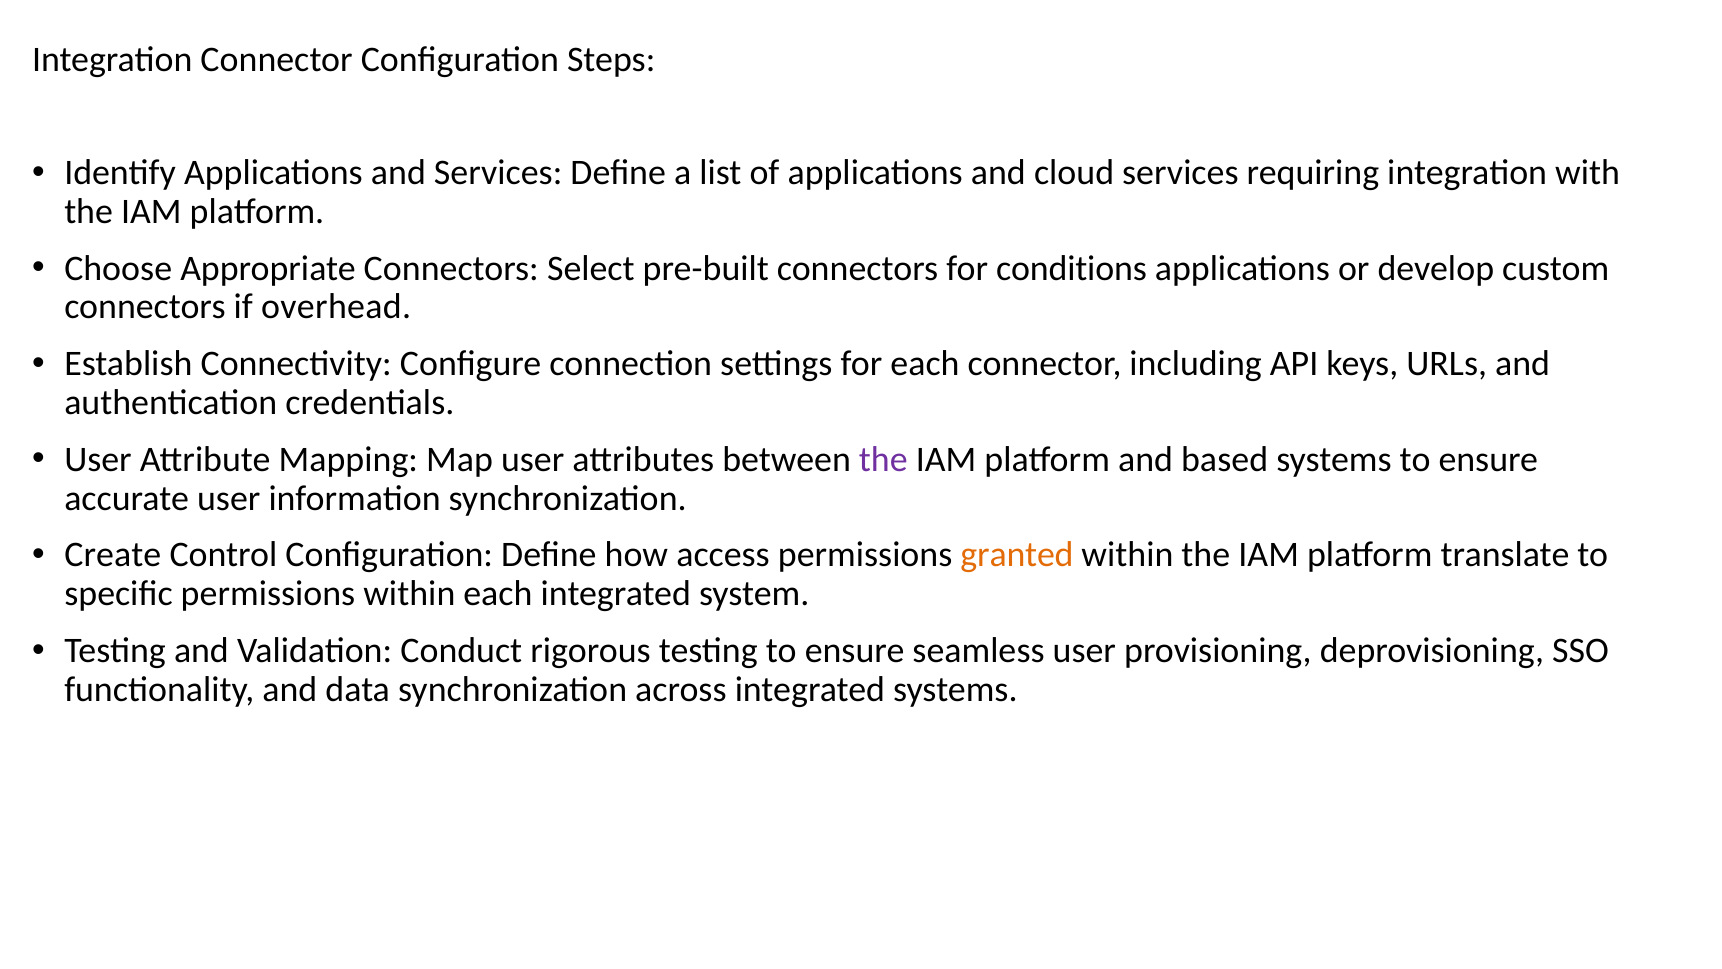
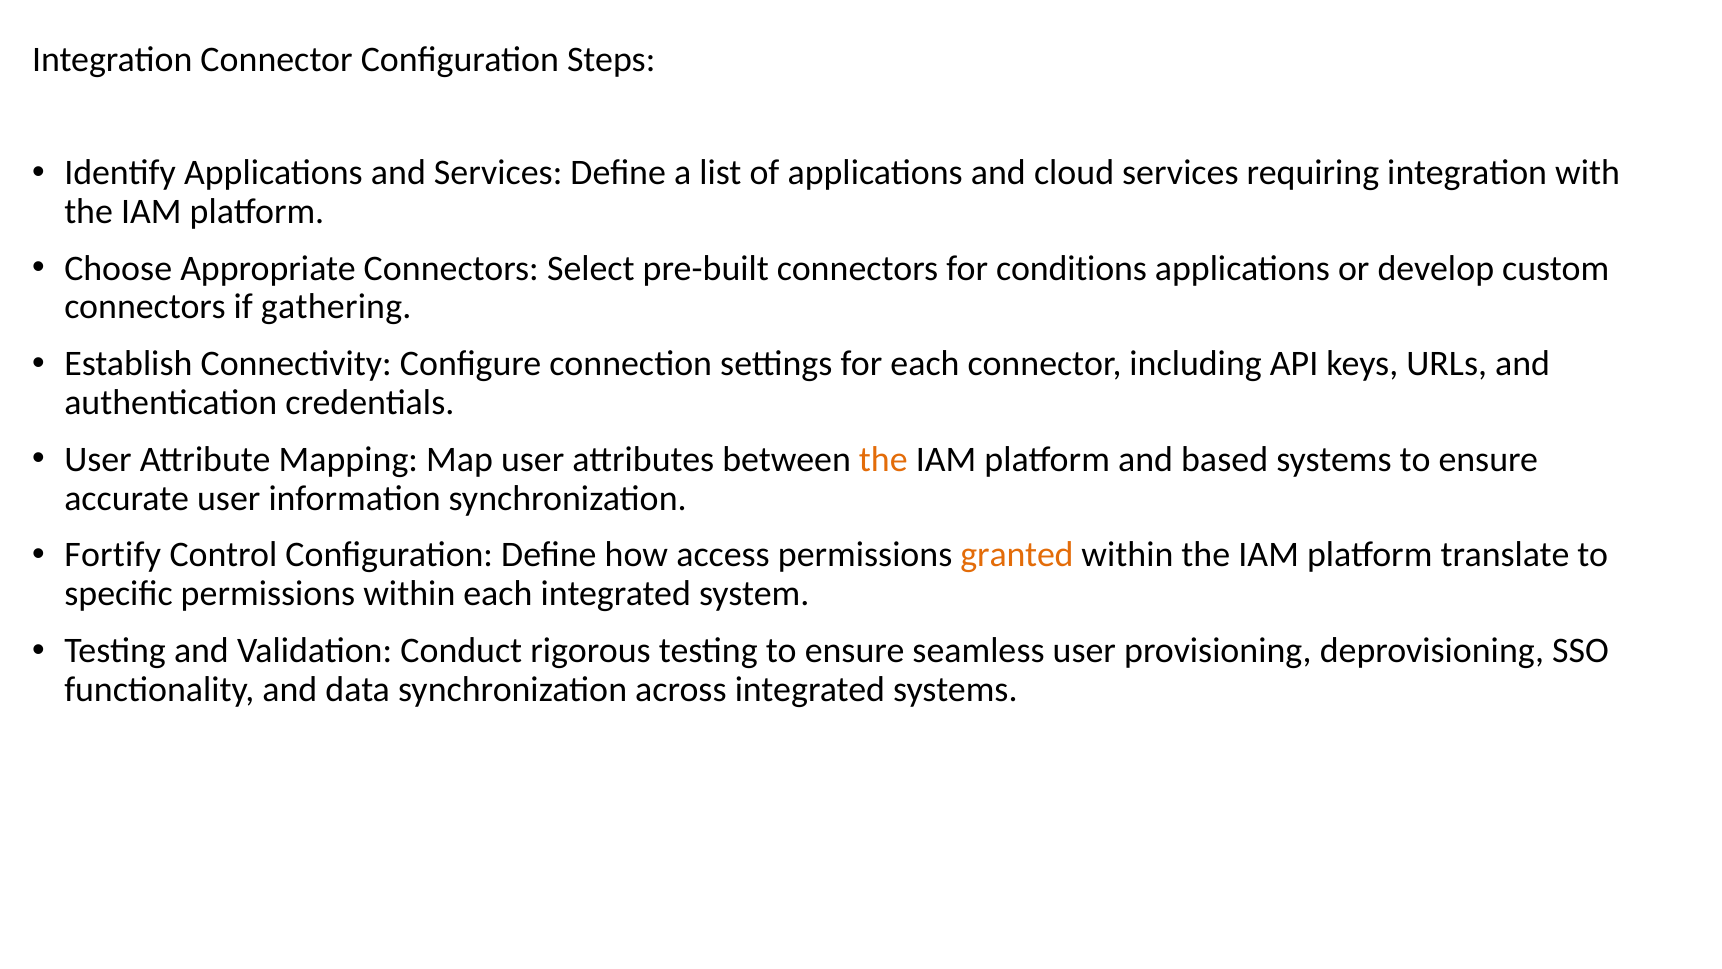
overhead: overhead -> gathering (336, 307)
the colour: purple -> orange (883, 459)
Create: Create -> Fortify (113, 555)
